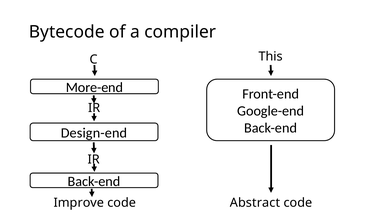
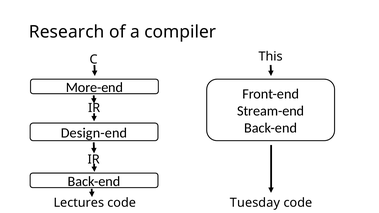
Bytecode: Bytecode -> Research (67, 32)
Google-end: Google-end -> Stream-end (271, 111)
Improve: Improve -> Lectures (79, 203)
Abstract: Abstract -> Tuesday (255, 203)
